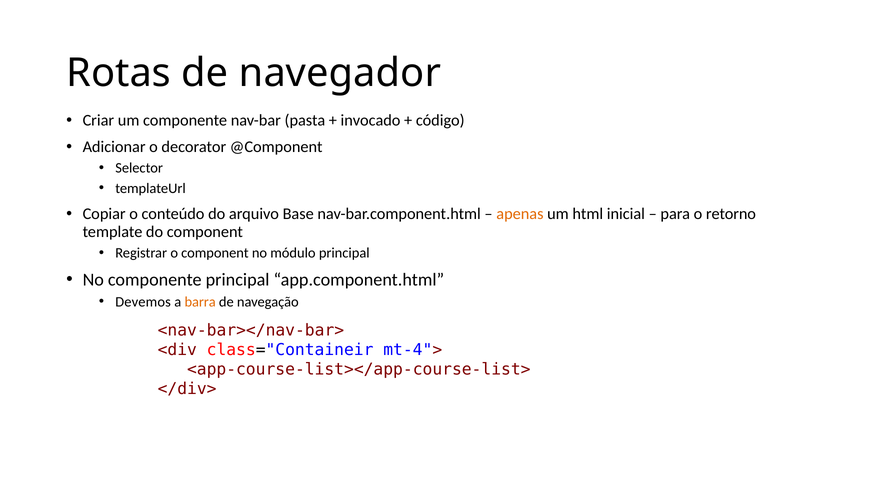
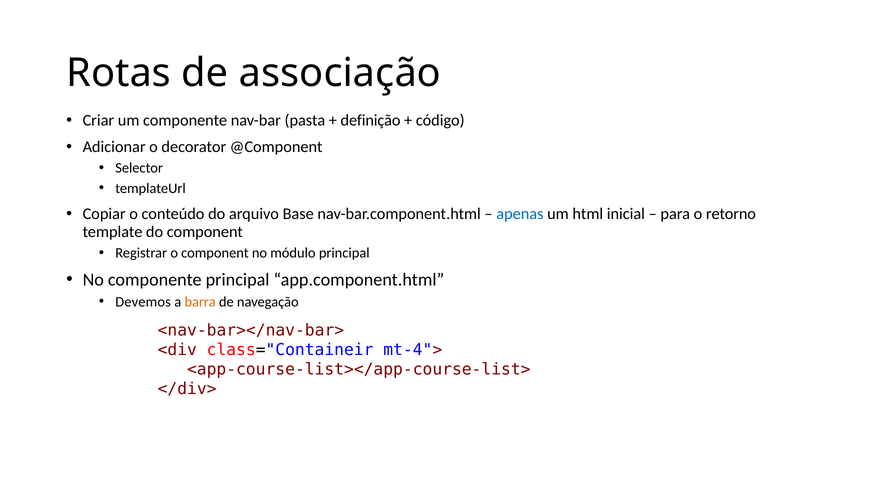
navegador: navegador -> associação (340, 73)
invocado: invocado -> definição (371, 120)
apenas colour: orange -> blue (520, 214)
